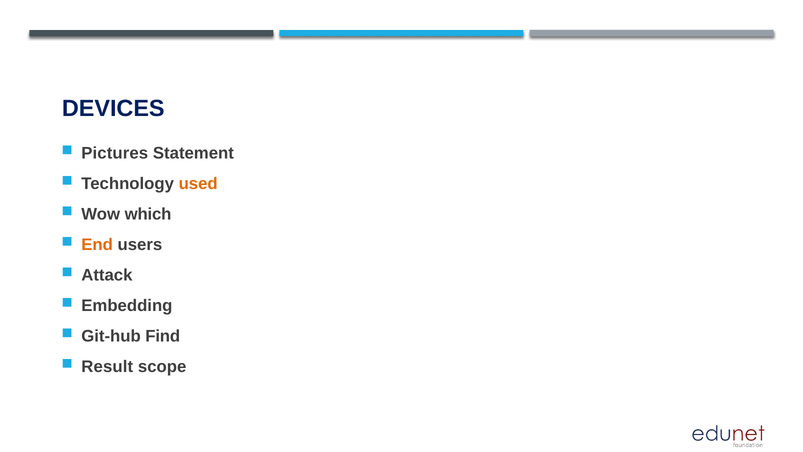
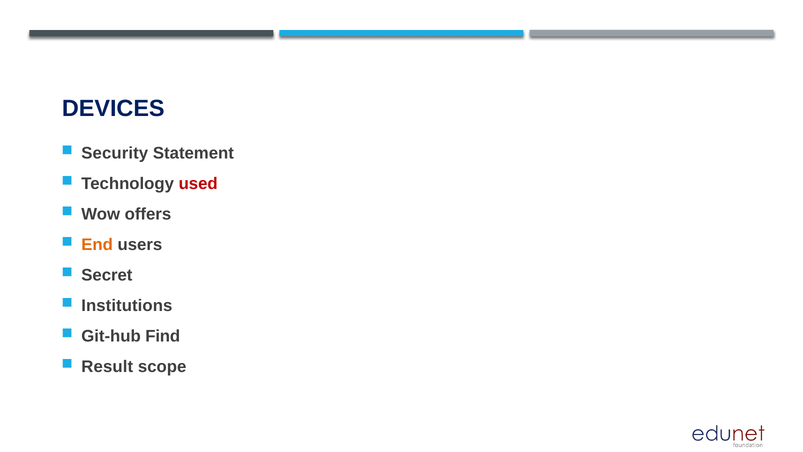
Pictures: Pictures -> Security (115, 153)
used colour: orange -> red (198, 184)
which: which -> offers (148, 214)
Attack: Attack -> Secret (107, 275)
Embedding: Embedding -> Institutions (127, 306)
